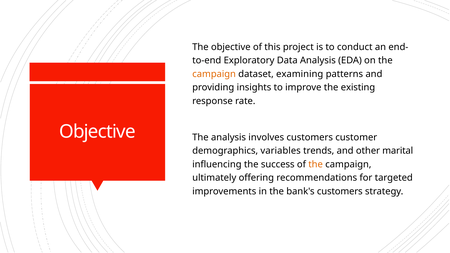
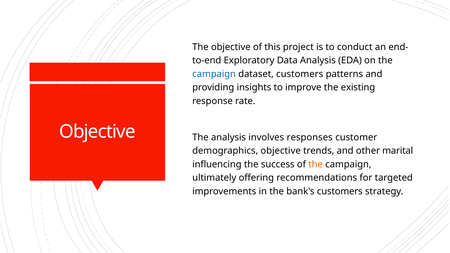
campaign colour: orange -> blue (214, 74)
dataset examining: examining -> customers (300, 74)
involves customers: customers -> responses (310, 137)
demographics variables: variables -> objective (281, 151)
